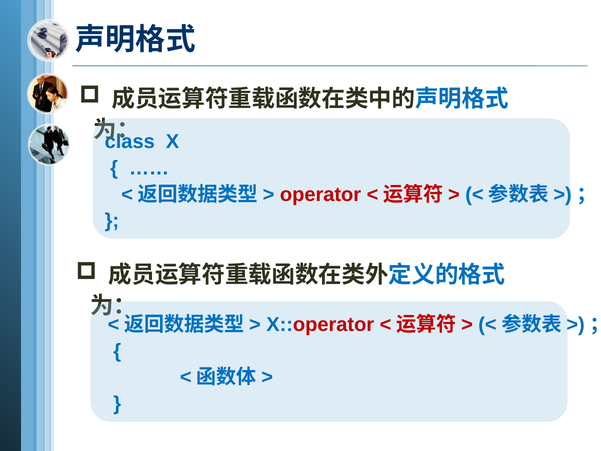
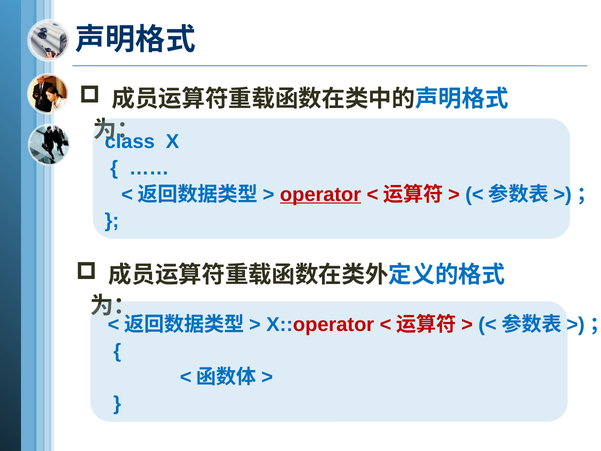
operator underline: none -> present (321, 194)
